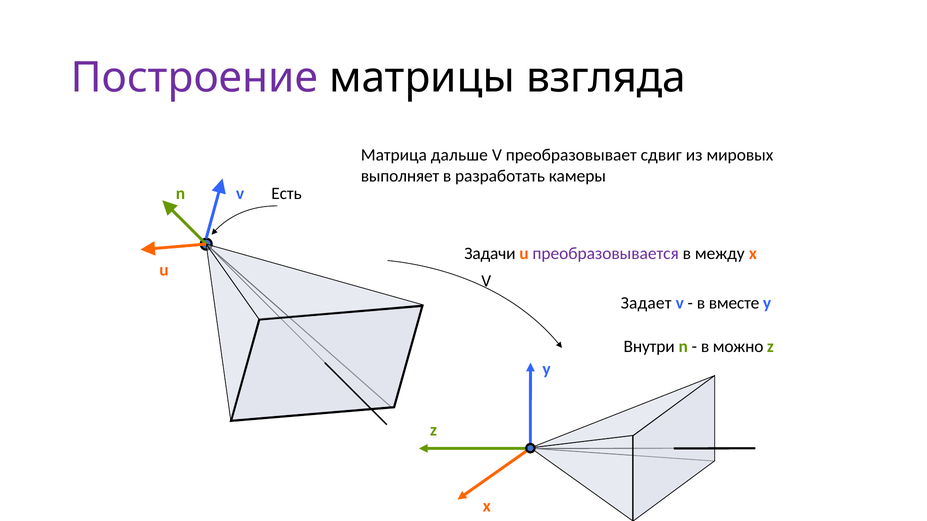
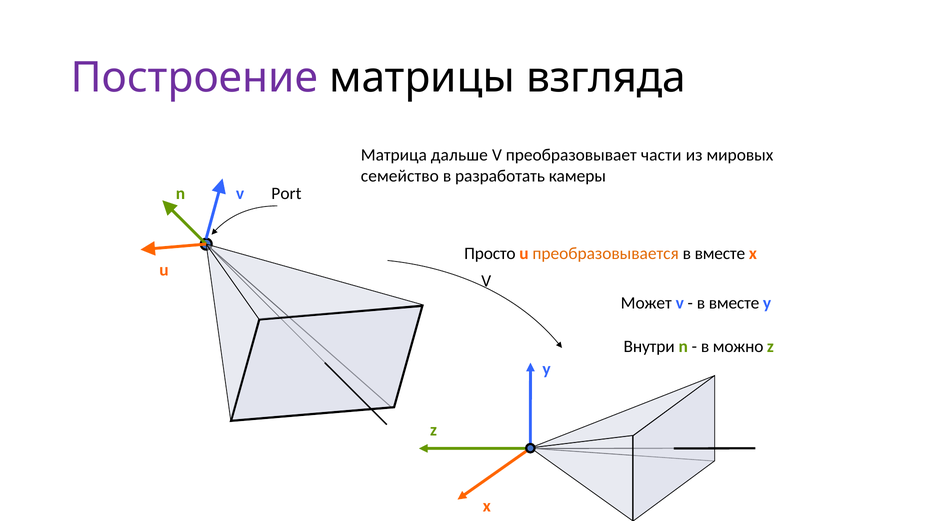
сдвиг: сдвиг -> части (661, 155)
выполняет: выполняет -> семейство (400, 176)
Есть: Есть -> Port (286, 194)
Задачи: Задачи -> Просто (490, 254)
преобразовывается colour: purple -> orange (606, 254)
между: между -> вместе (720, 254)
Задает: Задает -> Может (646, 303)
